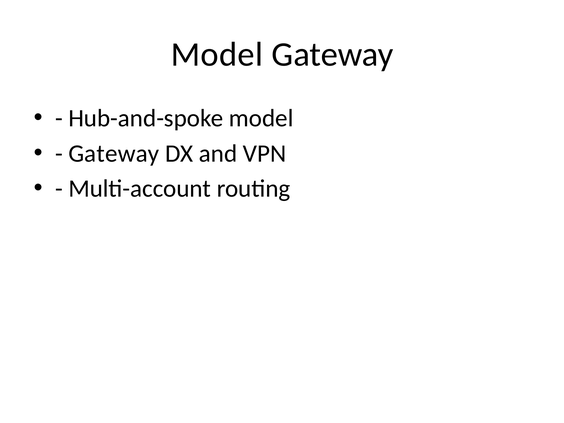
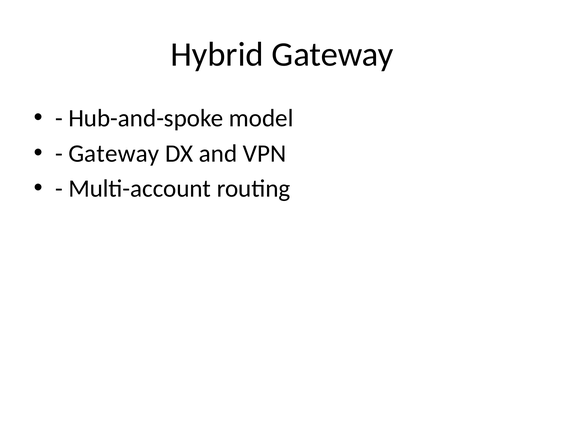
Model: Model -> Hybrid (217, 55)
